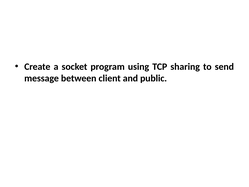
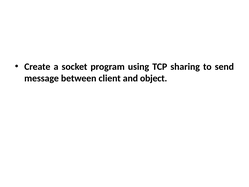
public: public -> object (154, 78)
